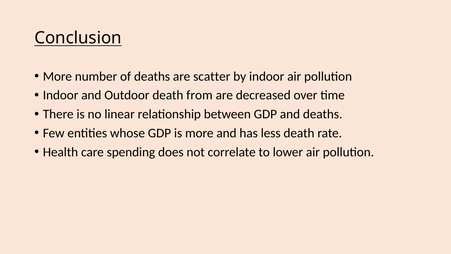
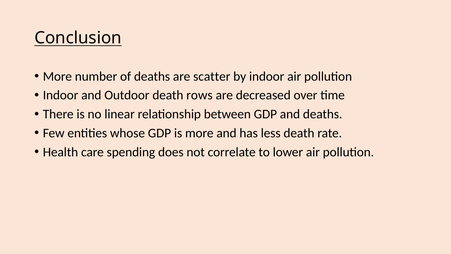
from: from -> rows (199, 95)
